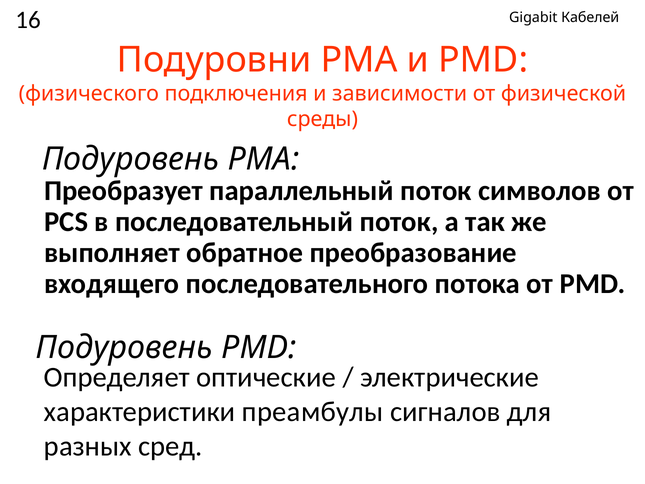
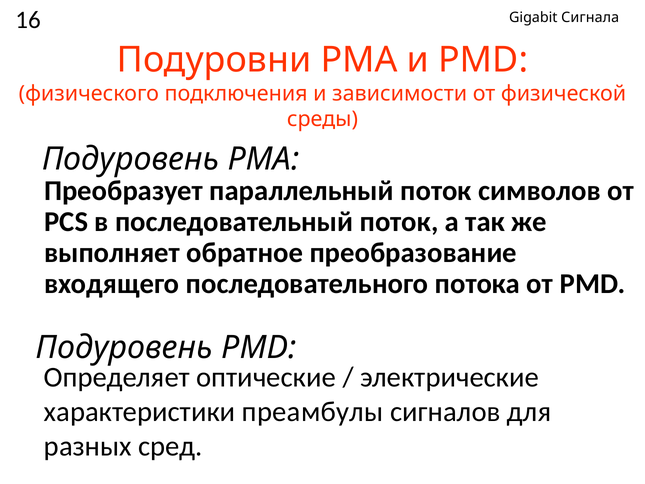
Кабелей: Кабелей -> Сигнала (590, 18)
